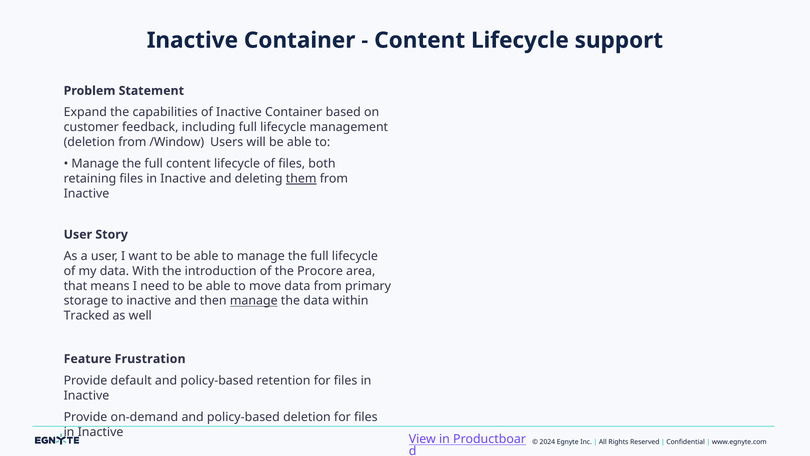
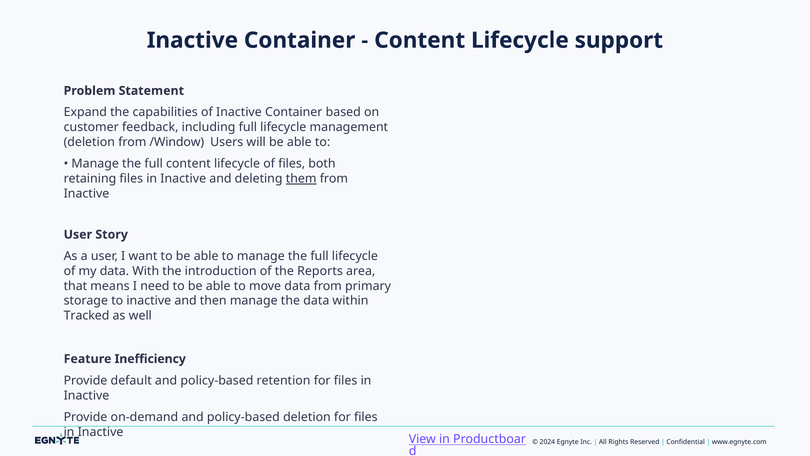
Procore: Procore -> Reports (320, 271)
manage underline: present -> none (254, 301)
Frustration: Frustration -> Inefficiency (150, 359)
